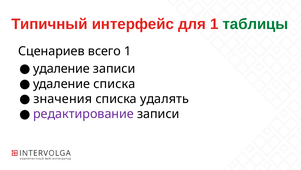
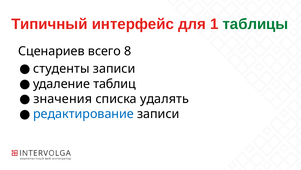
всего 1: 1 -> 8 (128, 51)
удаление: удаление -> студенты (61, 68)
удаление списка: списка -> таблиц (115, 84)
редактирование colour: purple -> blue (83, 114)
